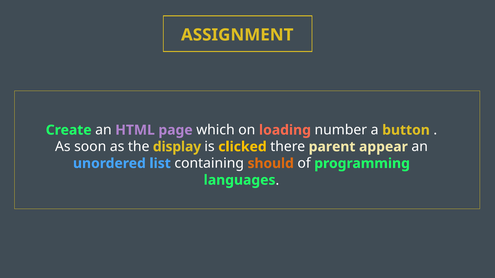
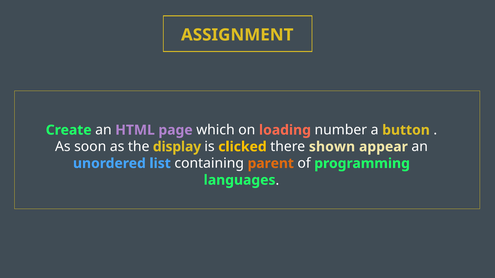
parent: parent -> shown (332, 147)
should: should -> parent (271, 164)
